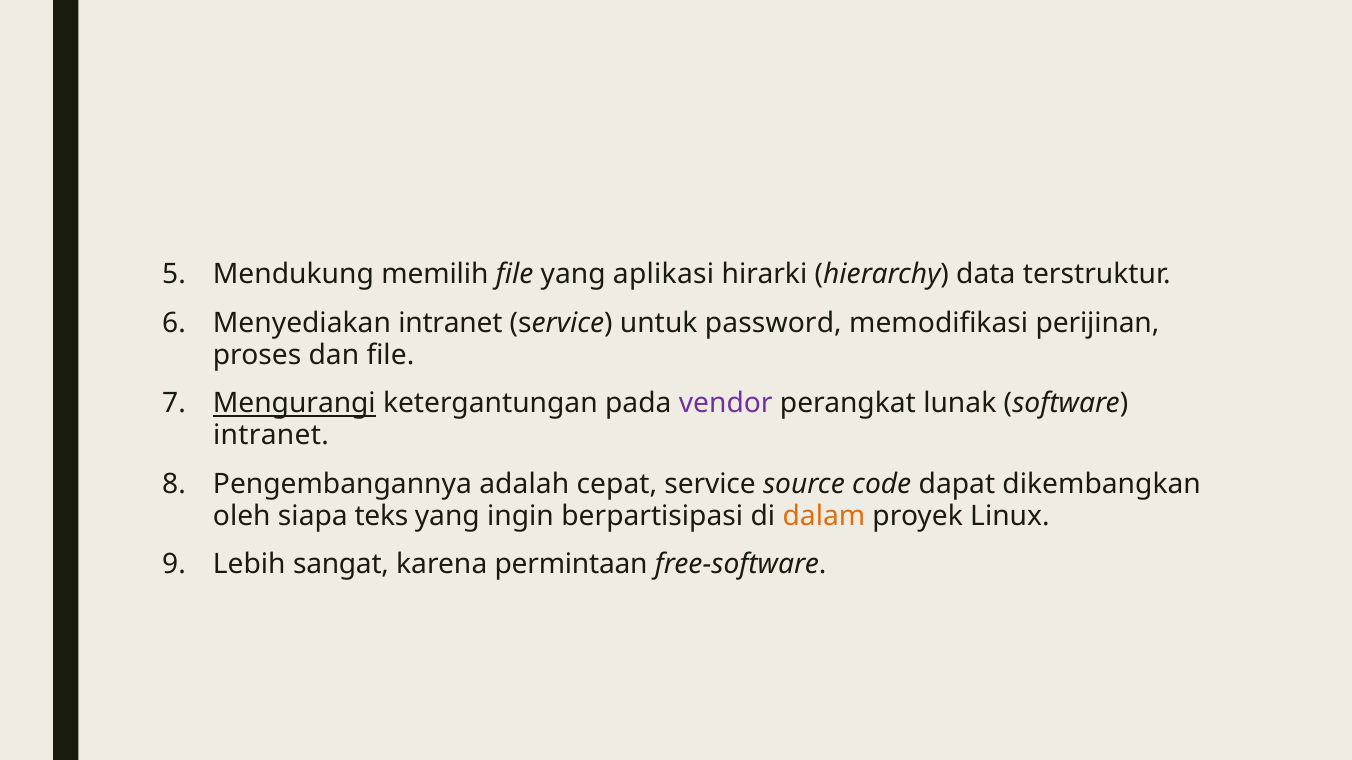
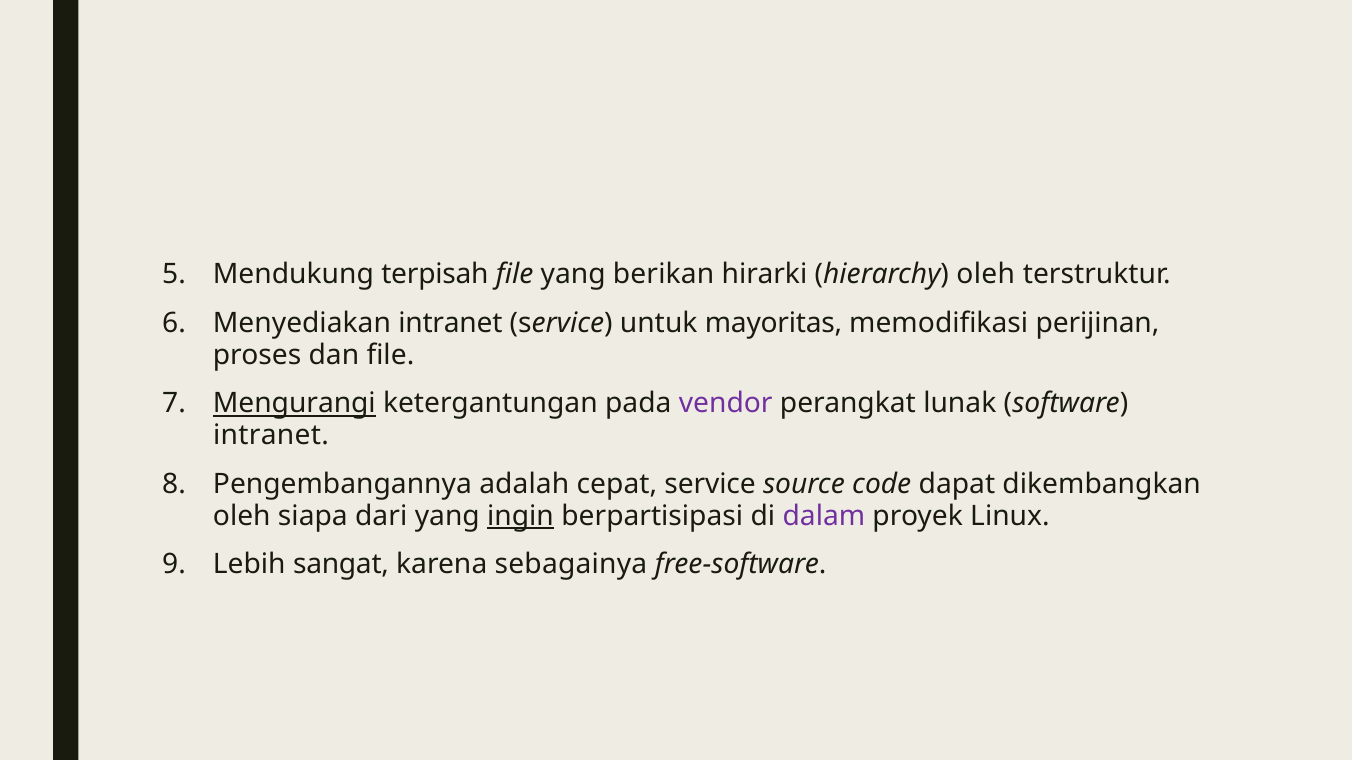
memilih: memilih -> terpisah (435, 275)
aplikasi: aplikasi -> berikan (664, 275)
hierarchy data: data -> oleh (986, 275)
password: password -> mayoritas (774, 323)
teks: teks -> dari (381, 516)
ingin underline: none -> present (521, 516)
dalam colour: orange -> purple (824, 516)
permintaan: permintaan -> sebagainya (571, 565)
